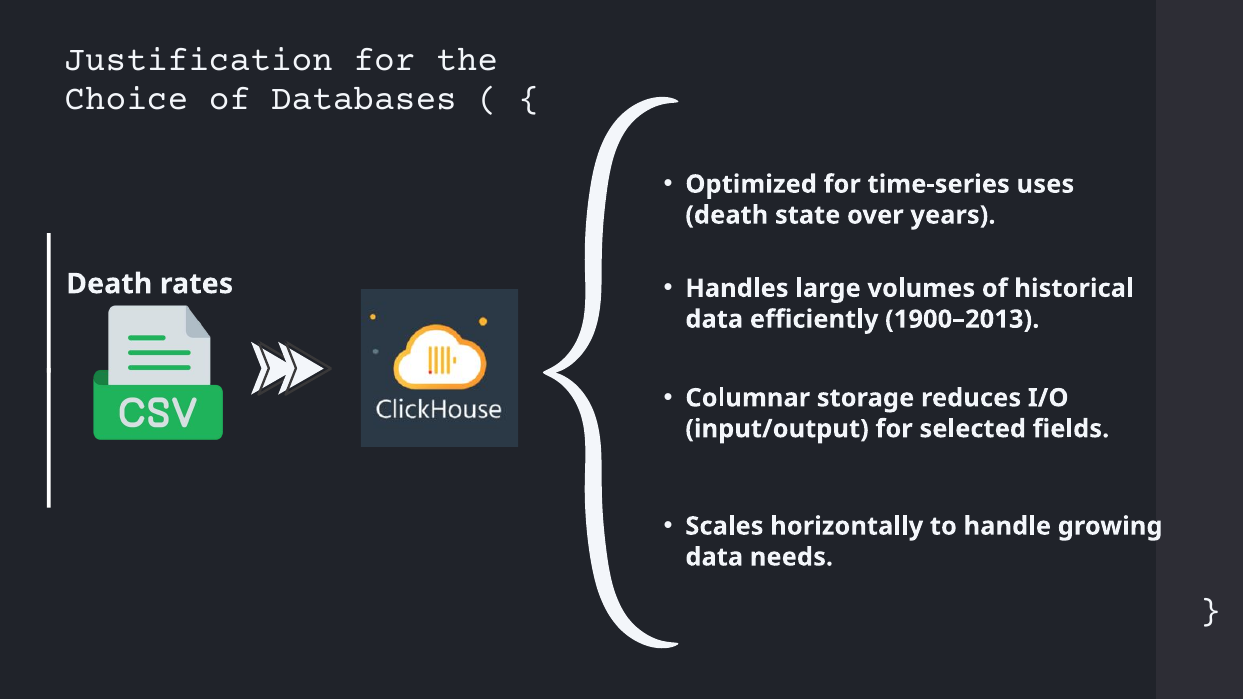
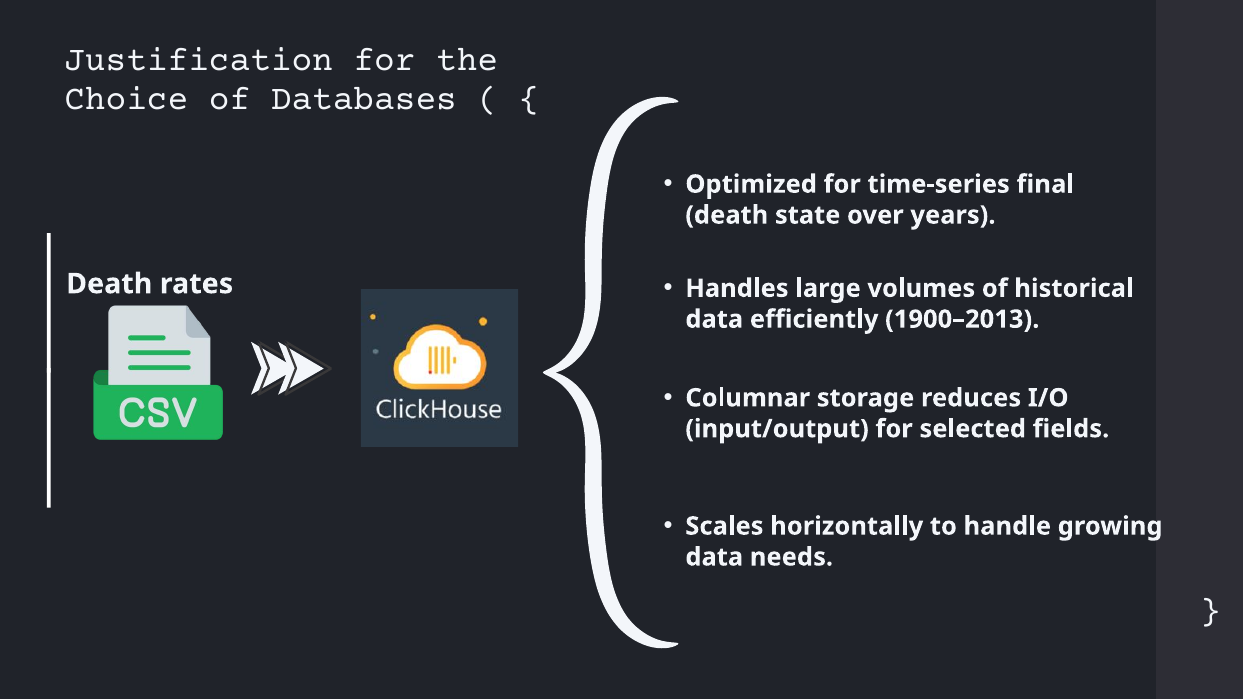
uses: uses -> final (1045, 184)
